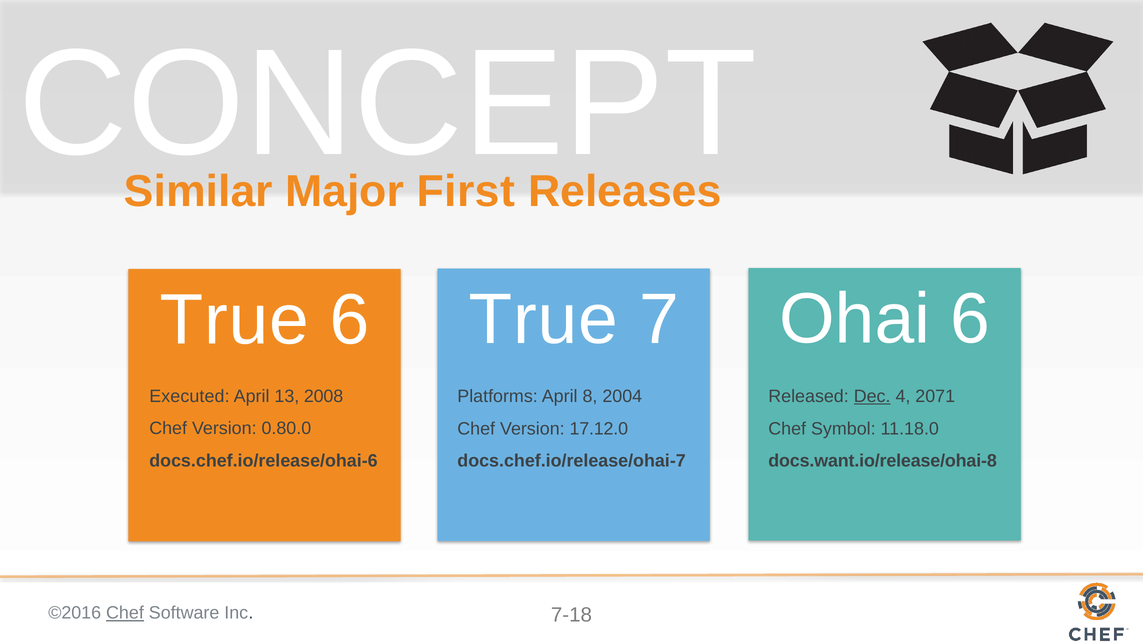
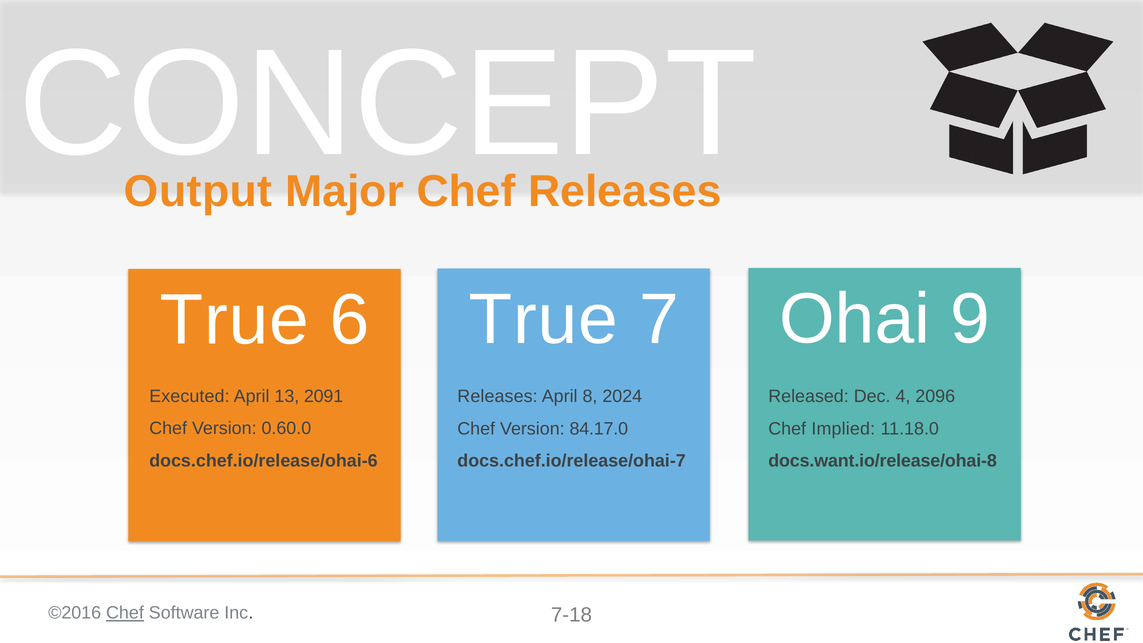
Similar: Similar -> Output (198, 192)
Major First: First -> Chef (466, 192)
Ohai 6: 6 -> 9 (970, 319)
2008: 2008 -> 2091 (324, 396)
Platforms: Platforms -> Releases (498, 396)
2004: 2004 -> 2024 (622, 396)
Dec underline: present -> none (872, 396)
2071: 2071 -> 2096 (935, 396)
0.80.0: 0.80.0 -> 0.60.0 (286, 428)
17.12.0: 17.12.0 -> 84.17.0 (599, 429)
Symbol: Symbol -> Implied (843, 429)
